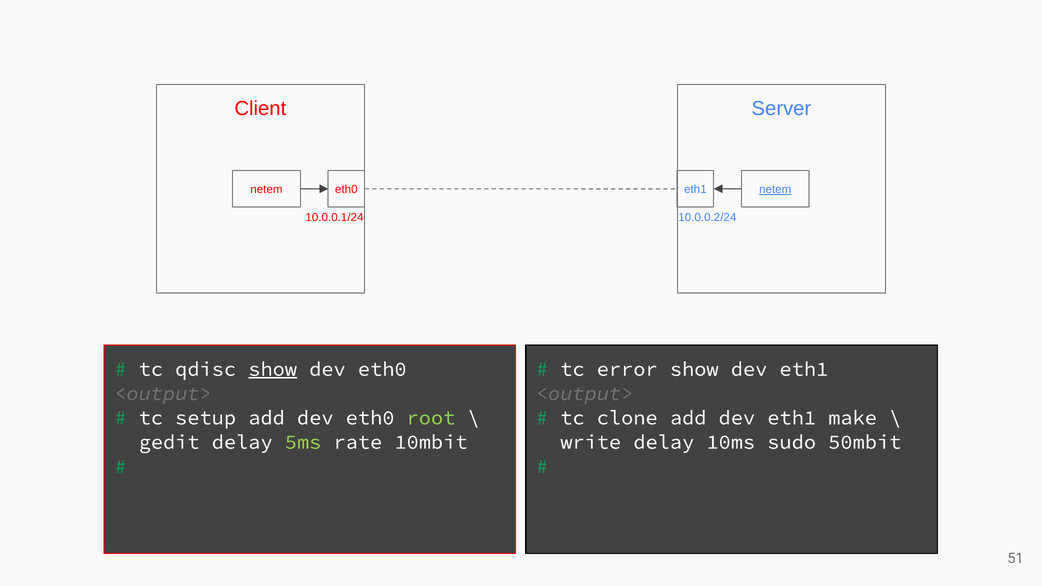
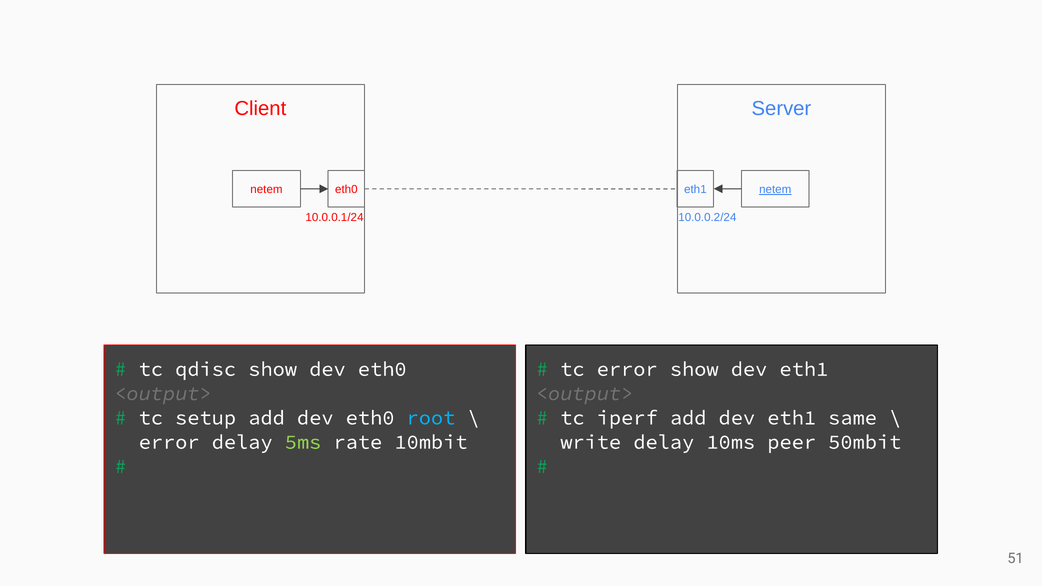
show underline: present -> none (273, 369)
root colour: light green -> light blue (431, 418)
clone: clone -> iperf (627, 418)
make: make -> same (853, 418)
gedit: gedit -> error (169, 442)
sudo: sudo -> peer (792, 442)
